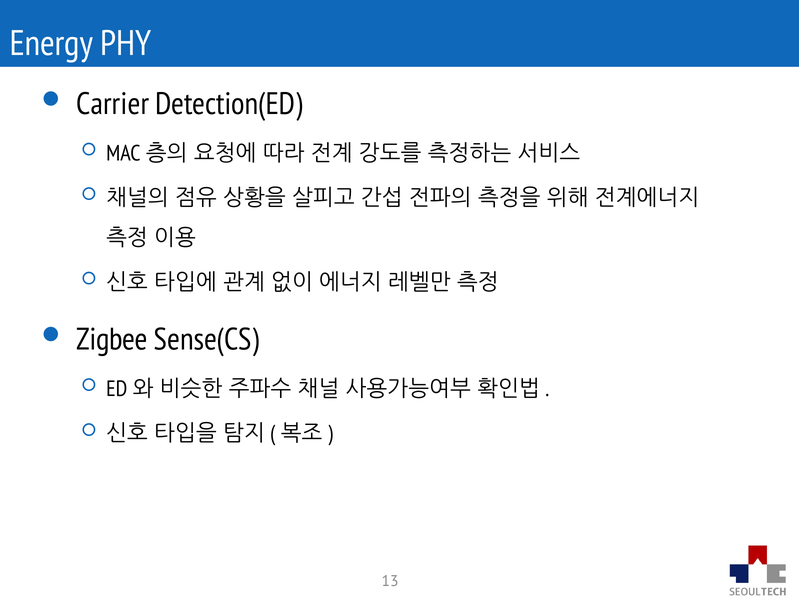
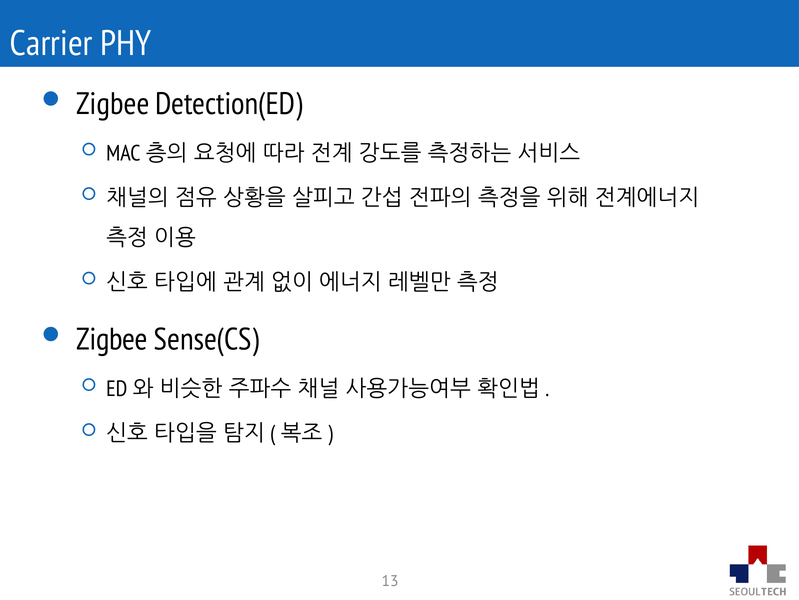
Energy: Energy -> Carrier (51, 44)
Carrier: Carrier -> Zigbee (113, 104)
